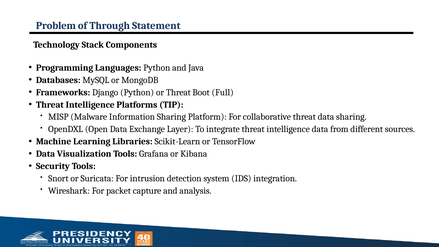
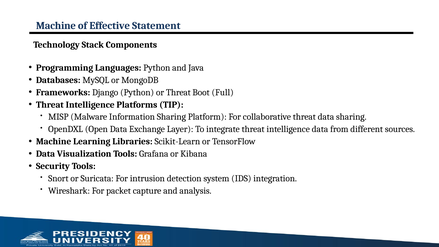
Problem: Problem -> Machine (56, 26)
Through: Through -> Effective (110, 26)
